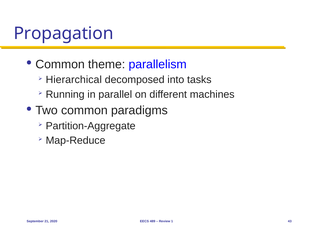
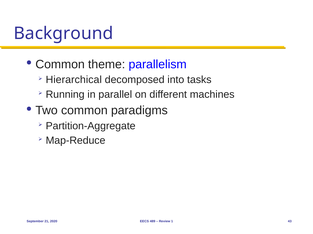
Propagation: Propagation -> Background (63, 34)
